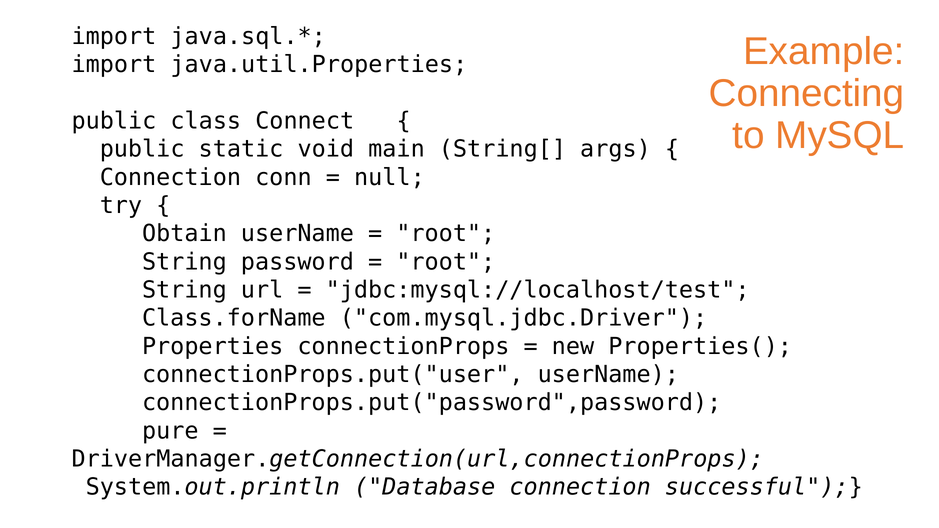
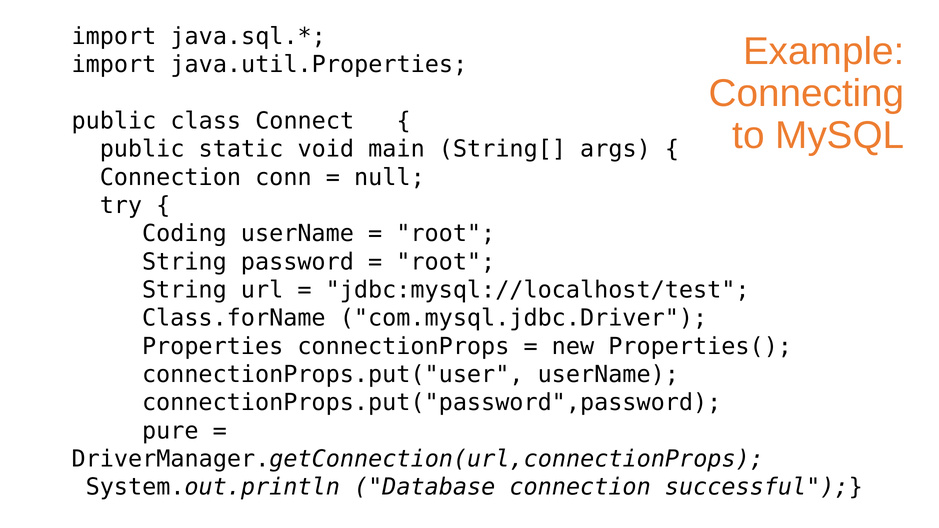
Obtain: Obtain -> Coding (184, 234)
